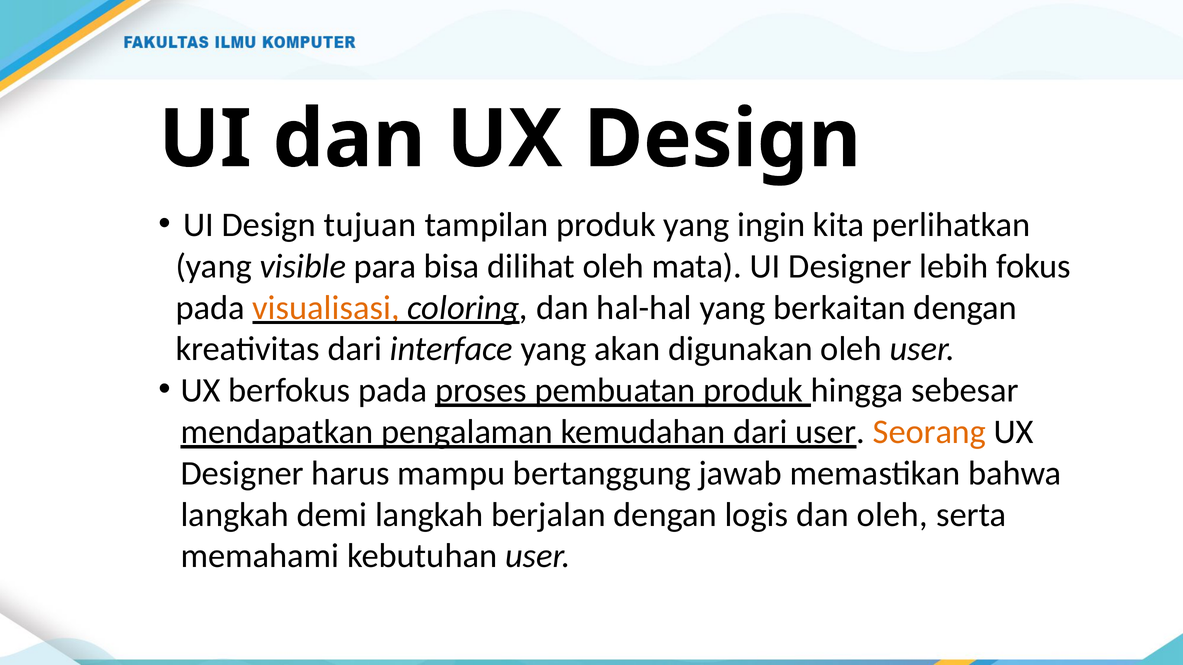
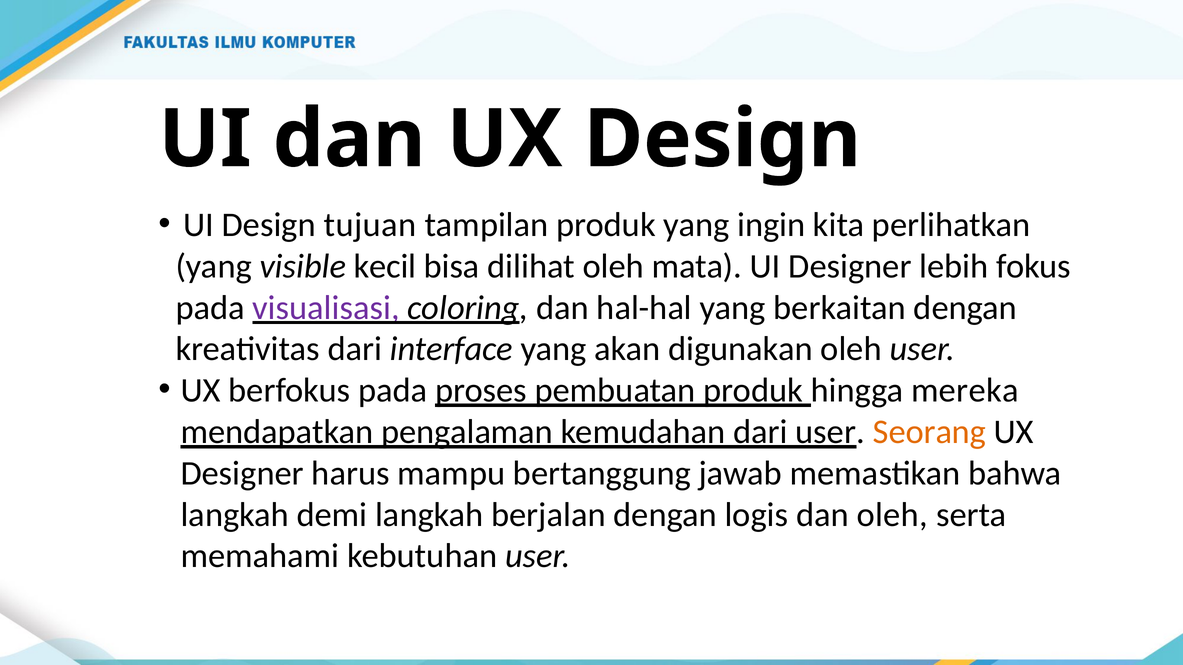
para: para -> kecil (385, 266)
visualisasi colour: orange -> purple (326, 308)
sebesar: sebesar -> mereka (965, 391)
